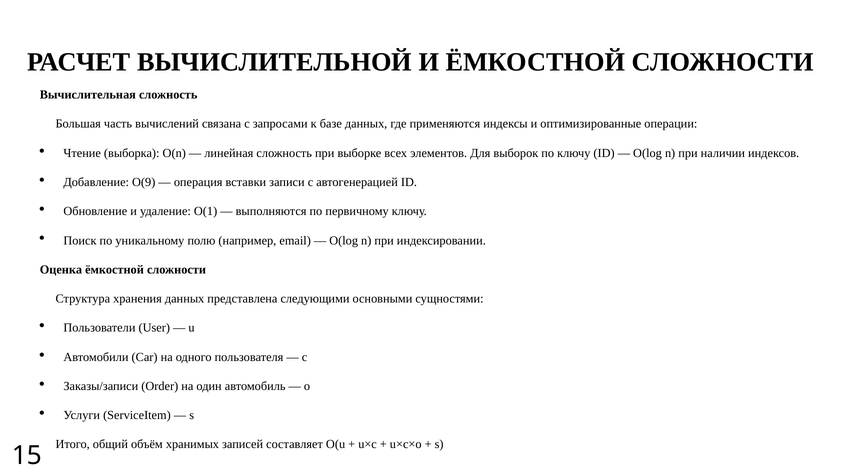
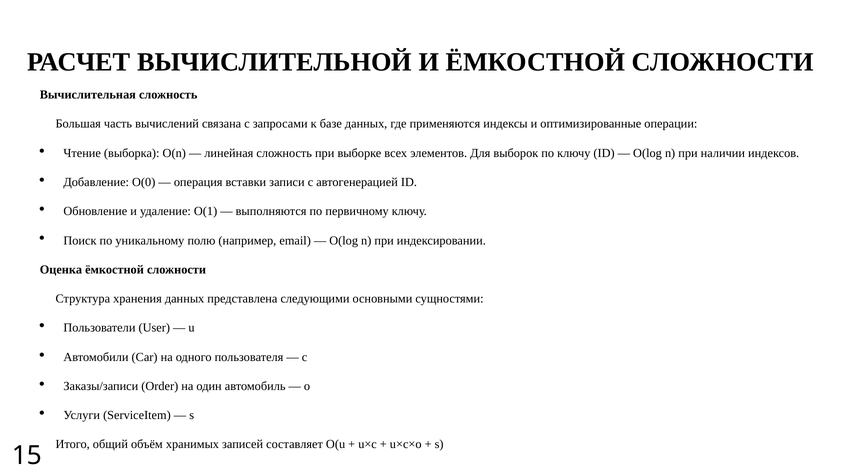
O(9: O(9 -> O(0 (144, 182)
